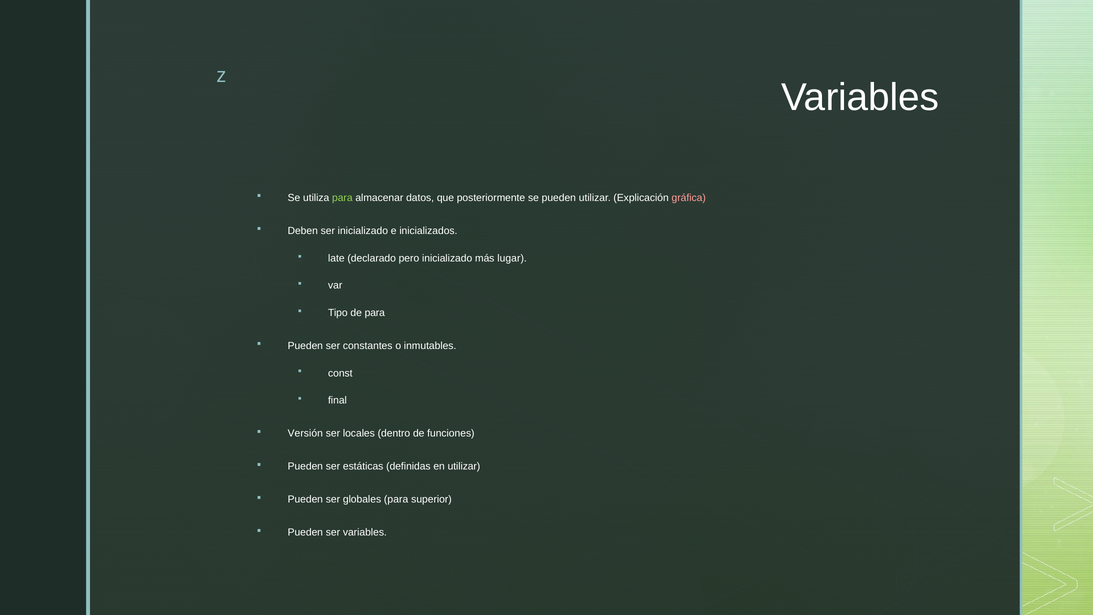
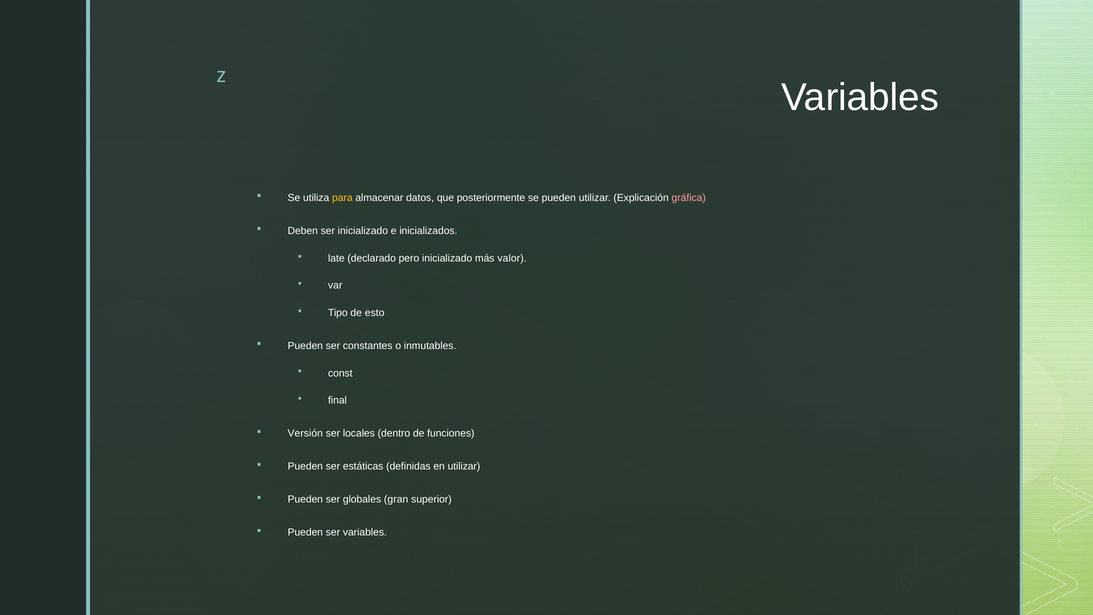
para colour: light green -> yellow (342, 198)
lugar: lugar -> valor (512, 258)
de para: para -> esto (375, 313)
globales para: para -> gran (396, 499)
